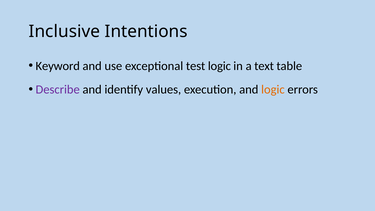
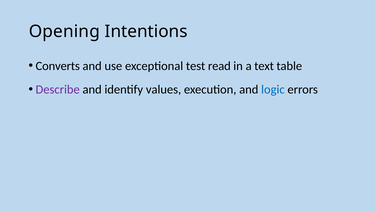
Inclusive: Inclusive -> Opening (64, 32)
Keyword: Keyword -> Converts (58, 66)
test logic: logic -> read (219, 66)
logic colour: orange -> blue (273, 90)
